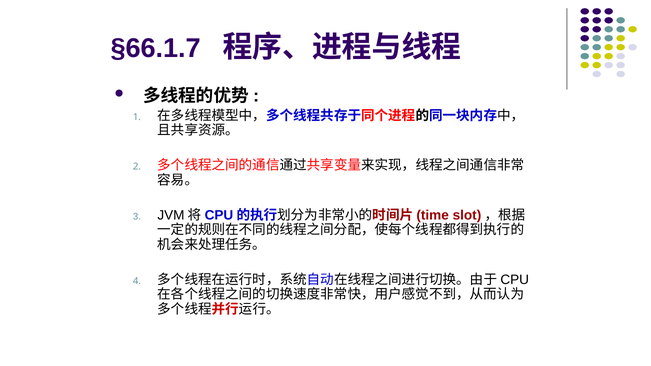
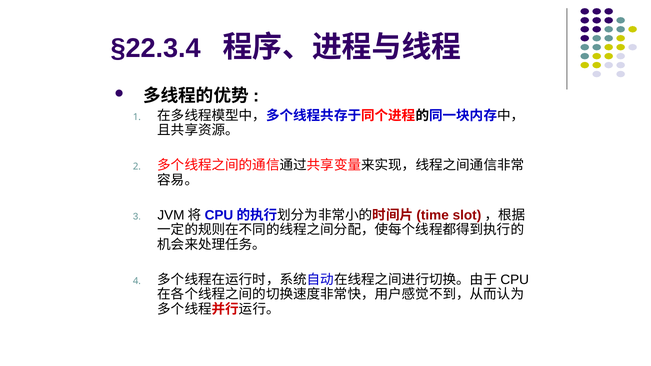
§66.1.7: §66.1.7 -> §22.3.4 (156, 48)
